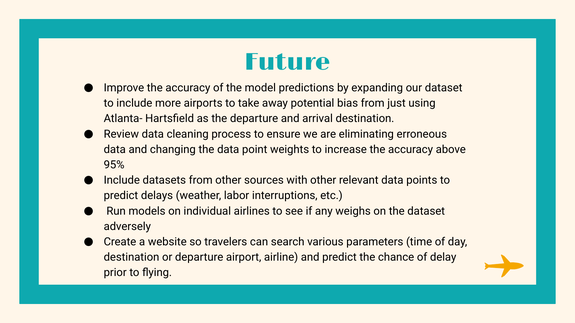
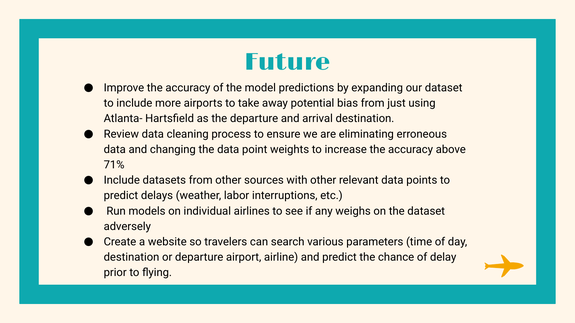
95%: 95% -> 71% (114, 165)
